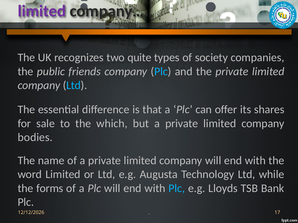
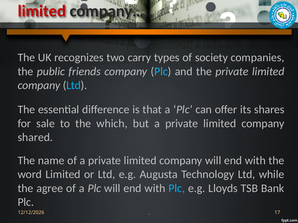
limited colour: purple -> red (42, 11)
quite: quite -> carry (139, 58)
bodies: bodies -> shared (35, 138)
forms: forms -> agree (50, 189)
